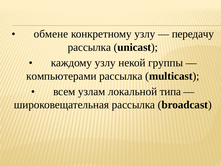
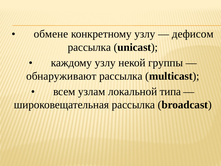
передачу: передачу -> дефисом (193, 34)
компьютерами: компьютерами -> обнаруживают (61, 76)
